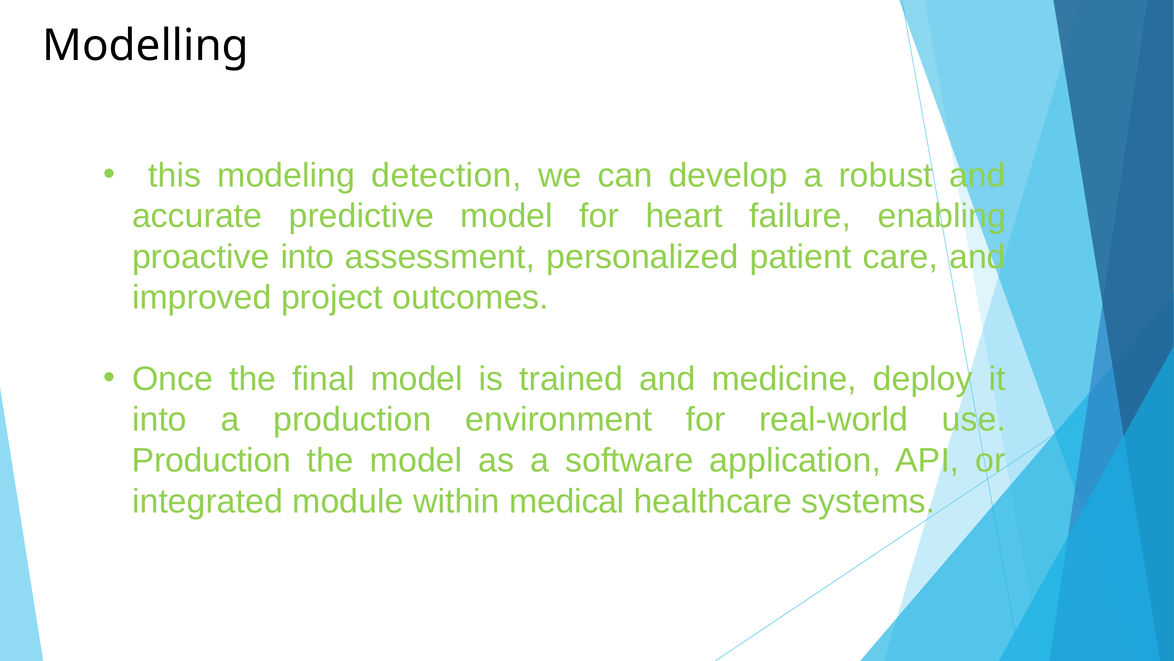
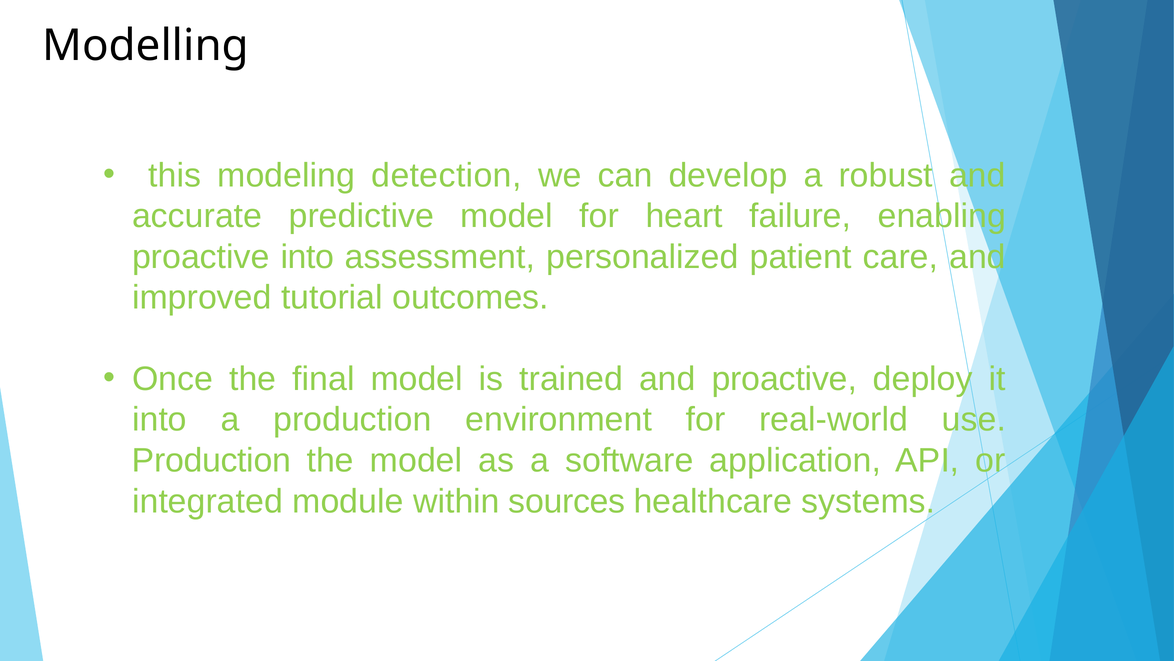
project: project -> tutorial (332, 297)
and medicine: medicine -> proactive (784, 379)
medical: medical -> sources (567, 501)
